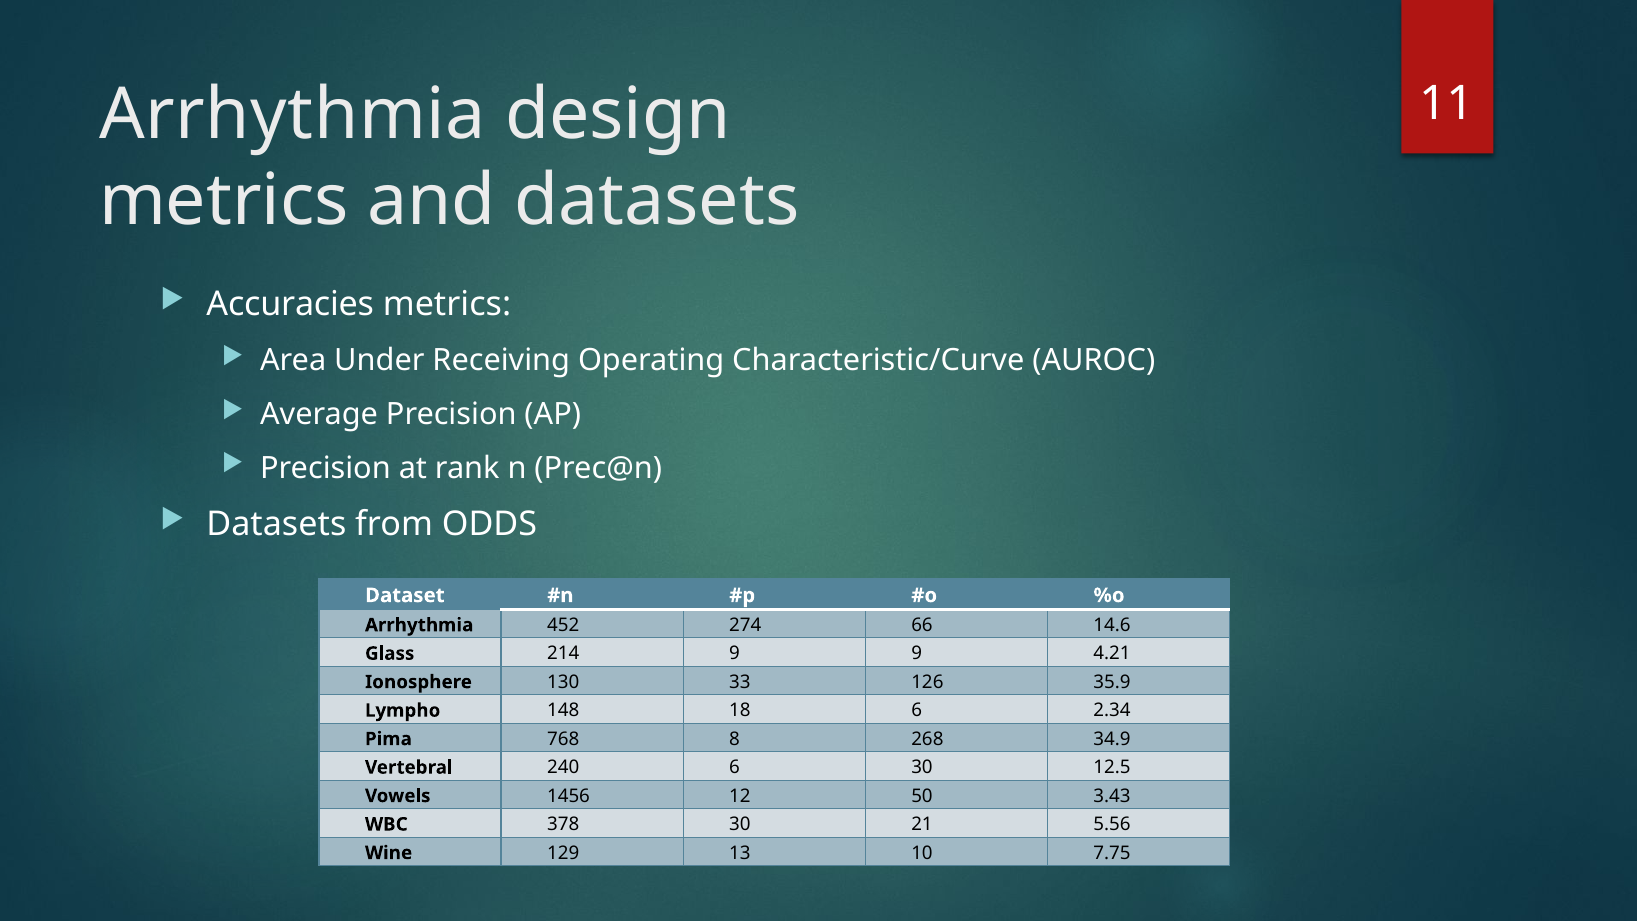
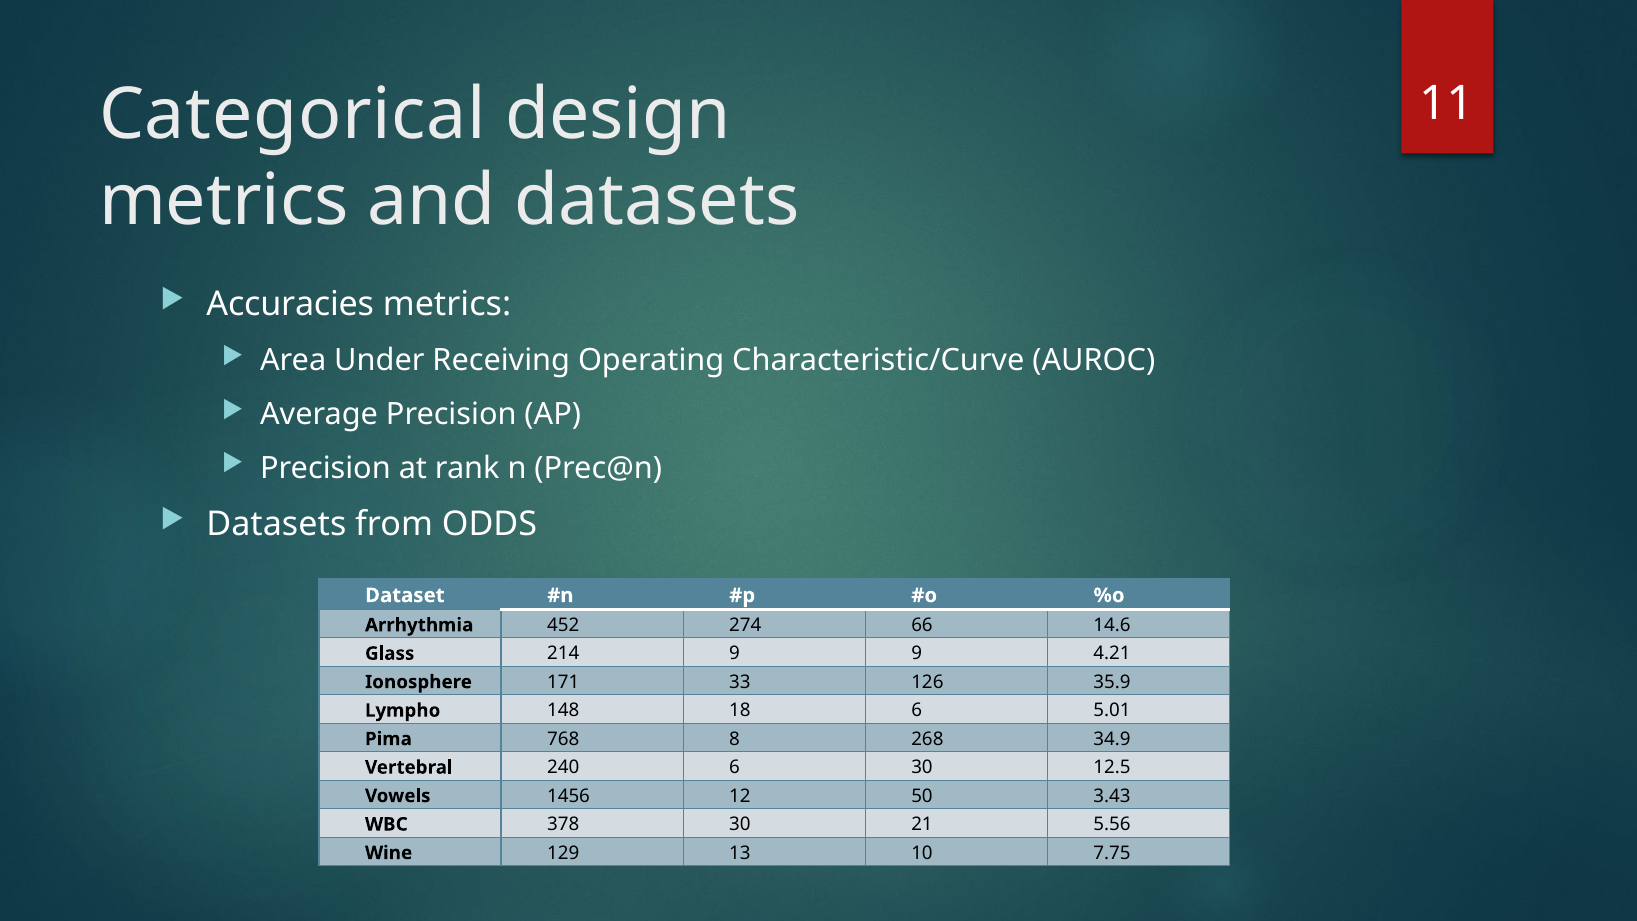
Arrhythmia: Arrhythmia -> Categorical (292, 115)
130: 130 -> 171 (563, 682)
2.34: 2.34 -> 5.01 (1112, 710)
